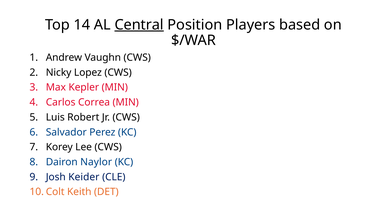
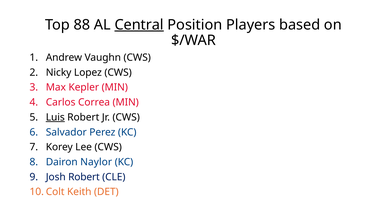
14: 14 -> 88 (82, 25)
Luis underline: none -> present (55, 117)
Josh Keider: Keider -> Robert (84, 177)
